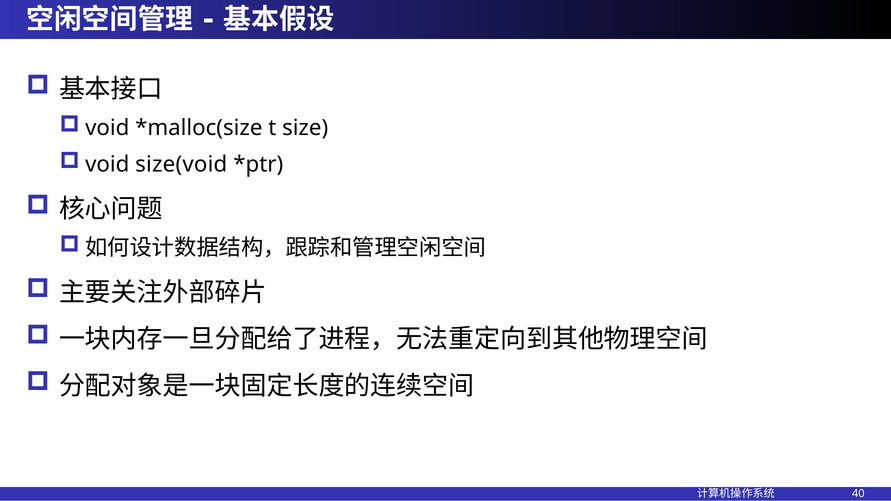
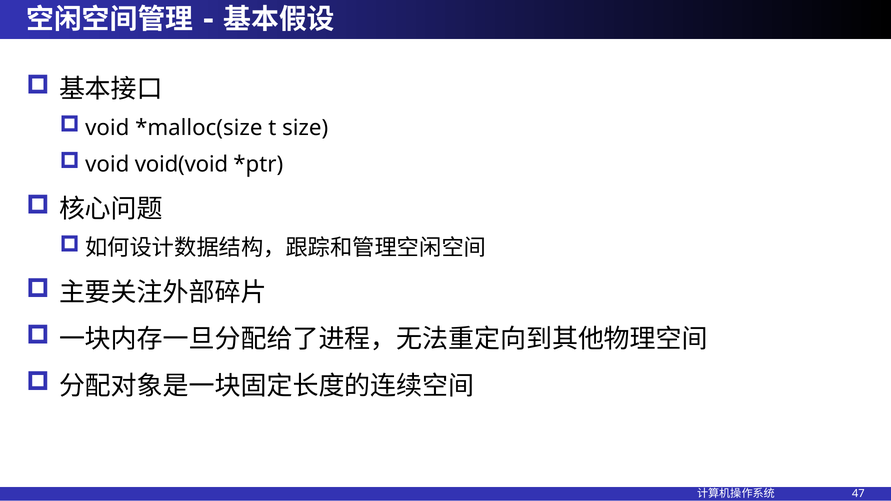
size(void: size(void -> void(void (181, 165)
40: 40 -> 47 (858, 494)
